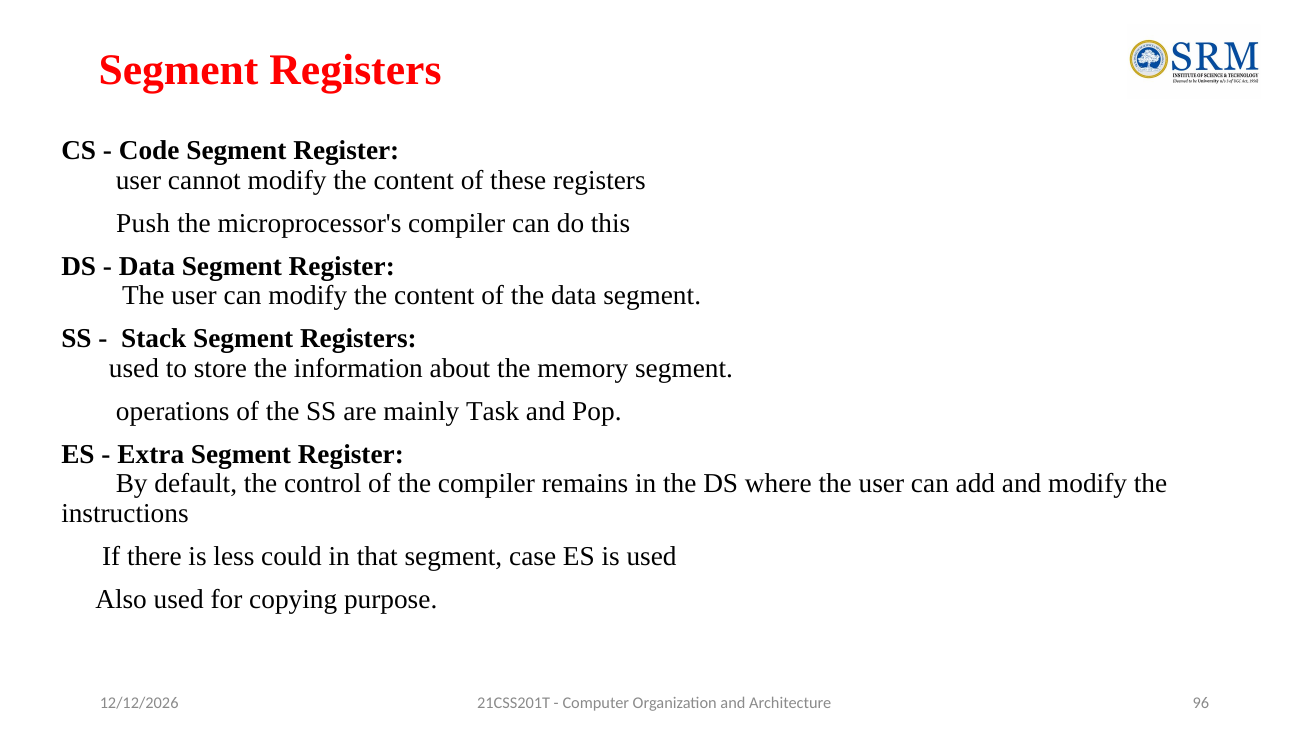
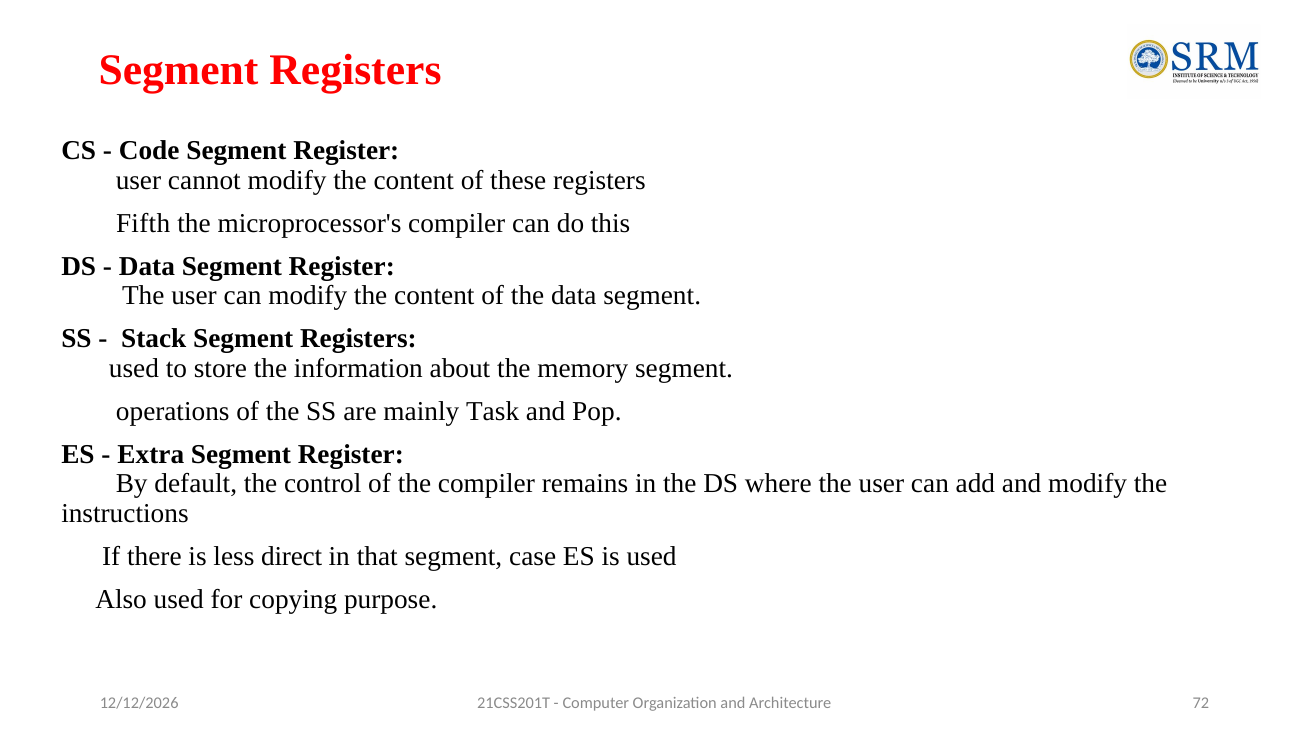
Push: Push -> Fifth (143, 223)
could: could -> direct (292, 556)
96: 96 -> 72 (1201, 703)
